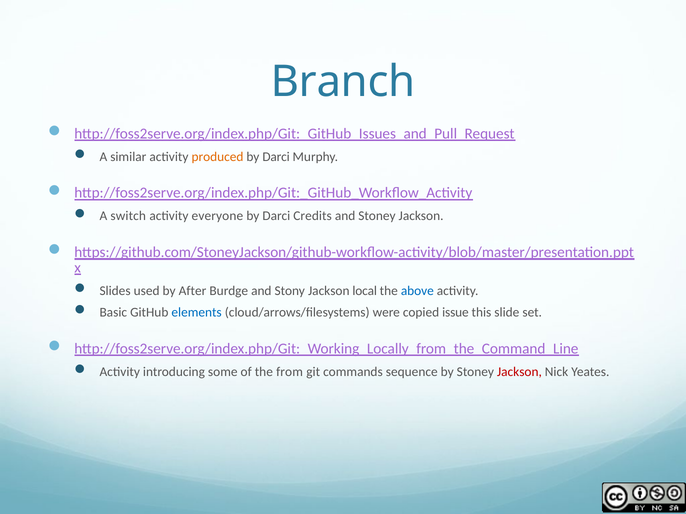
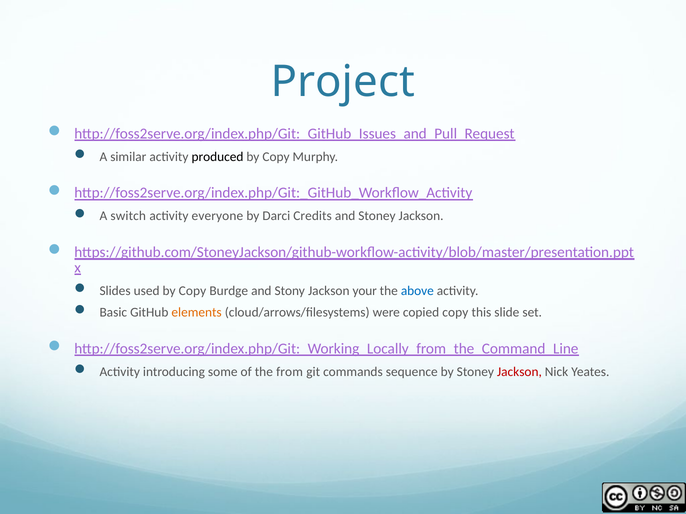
Branch: Branch -> Project (343, 82)
produced colour: orange -> black (217, 157)
Darci: Darci -> Copy (276, 157)
used by After: After -> Copy (192, 291)
local: local -> your (365, 291)
elements colour: blue -> orange (197, 313)
copied issue: issue -> copy (455, 313)
